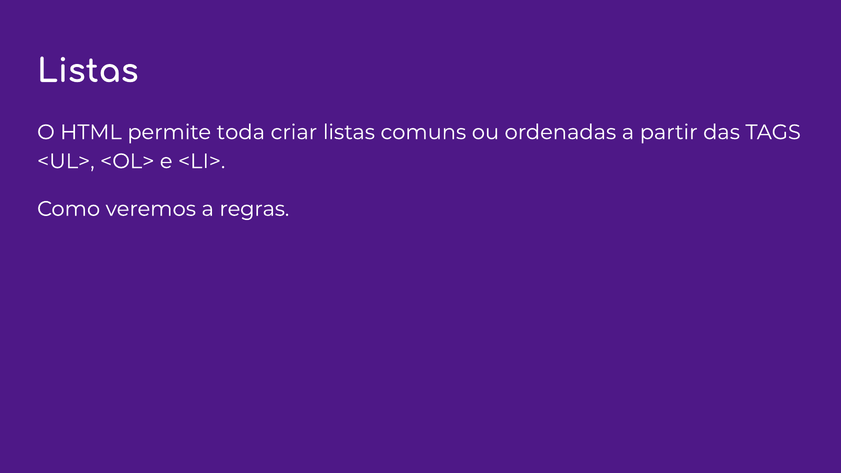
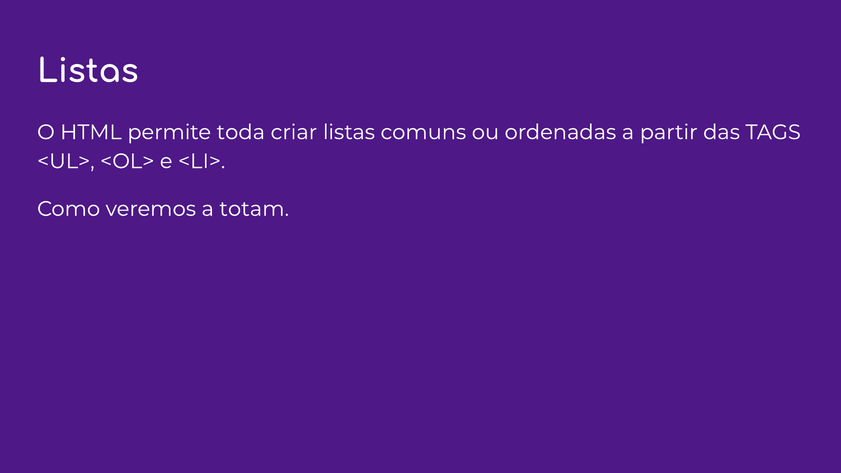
regras: regras -> totam (254, 209)
